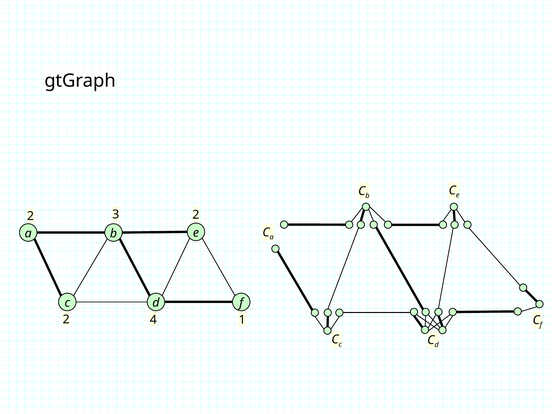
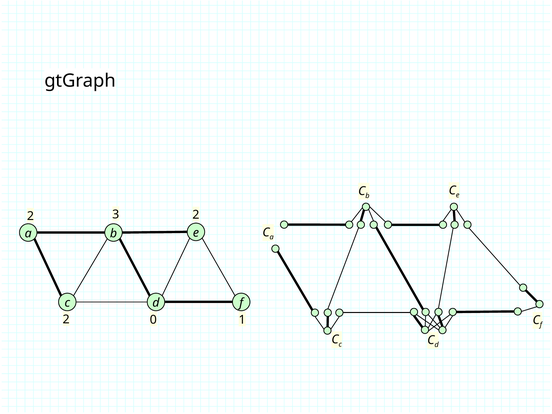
4: 4 -> 0 (153, 320)
